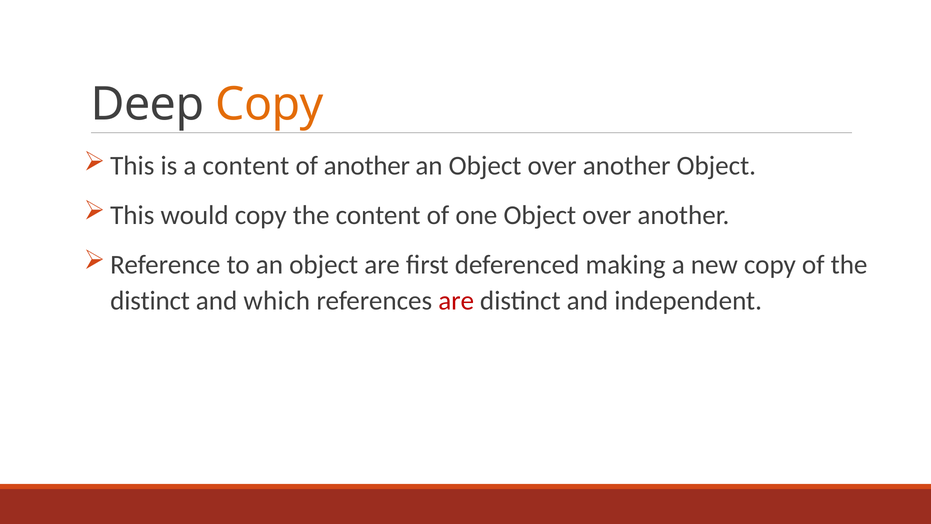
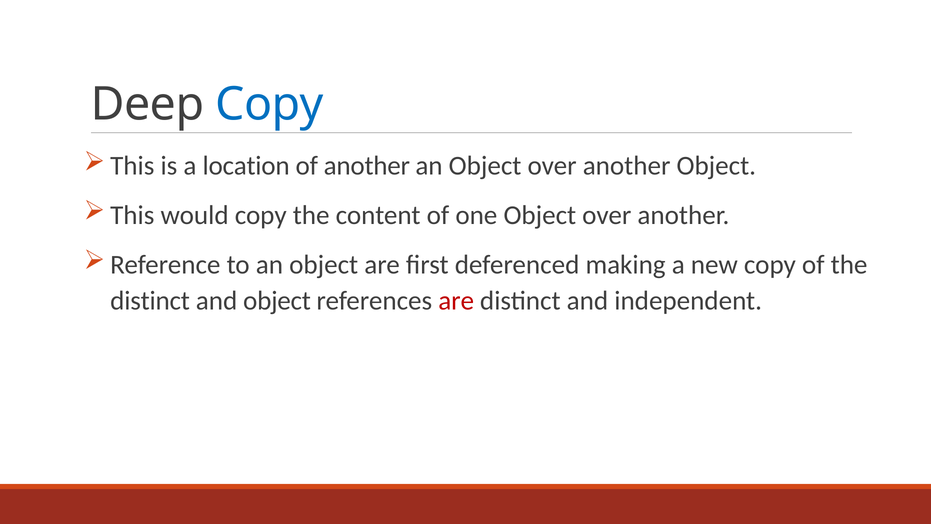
Copy colour: orange -> blue (269, 104)
a content: content -> location (246, 166)
and which: which -> object (277, 301)
